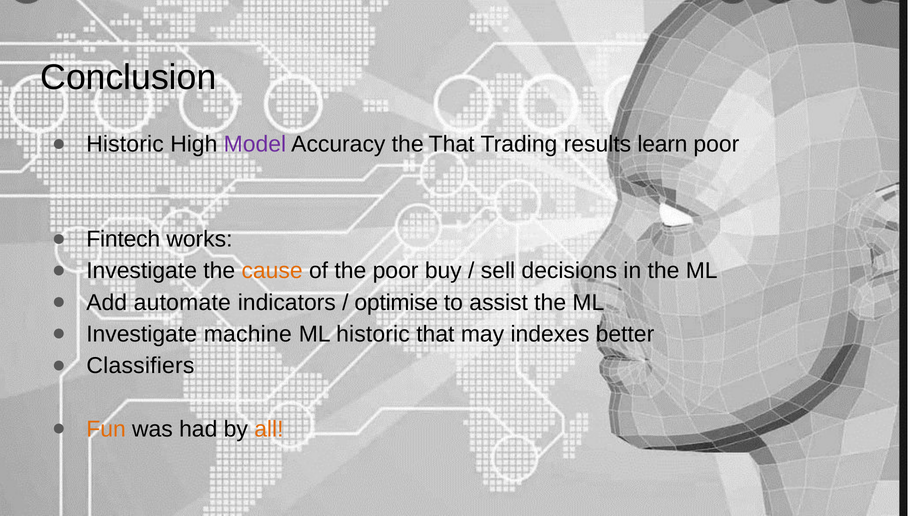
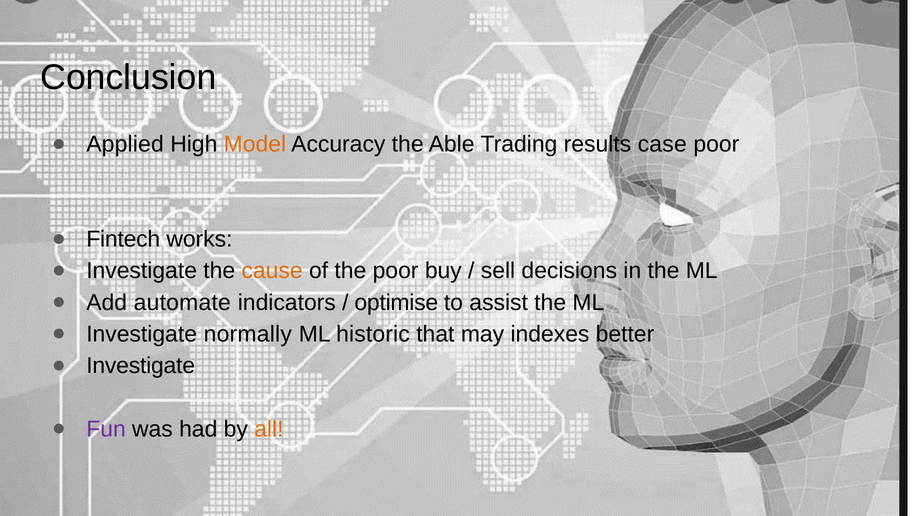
Historic: Historic -> Applied (125, 144)
Model colour: purple -> orange (255, 144)
the That: That -> Able (452, 144)
learn: learn -> case (662, 144)
machine: machine -> normally (248, 334)
Classifiers: Classifiers -> Investigate (141, 366)
Fun colour: orange -> purple (106, 429)
